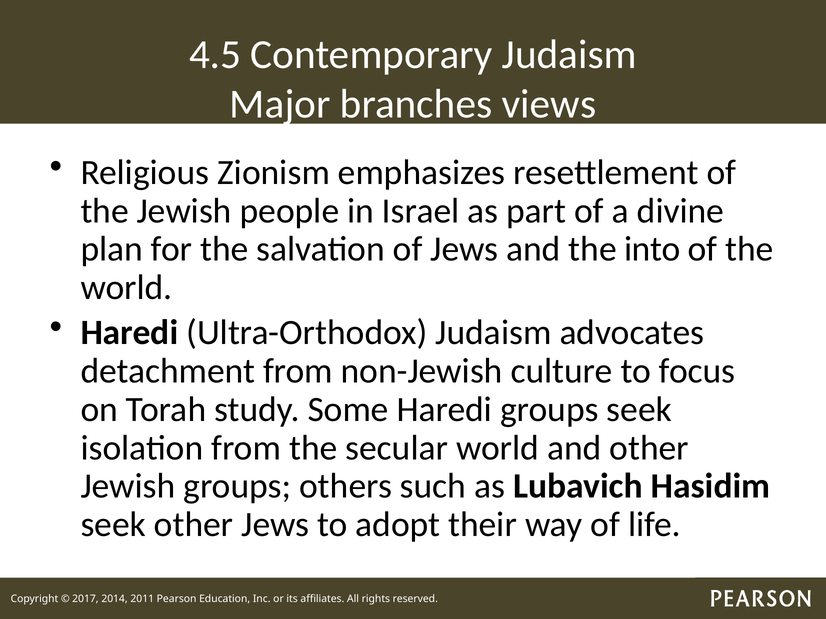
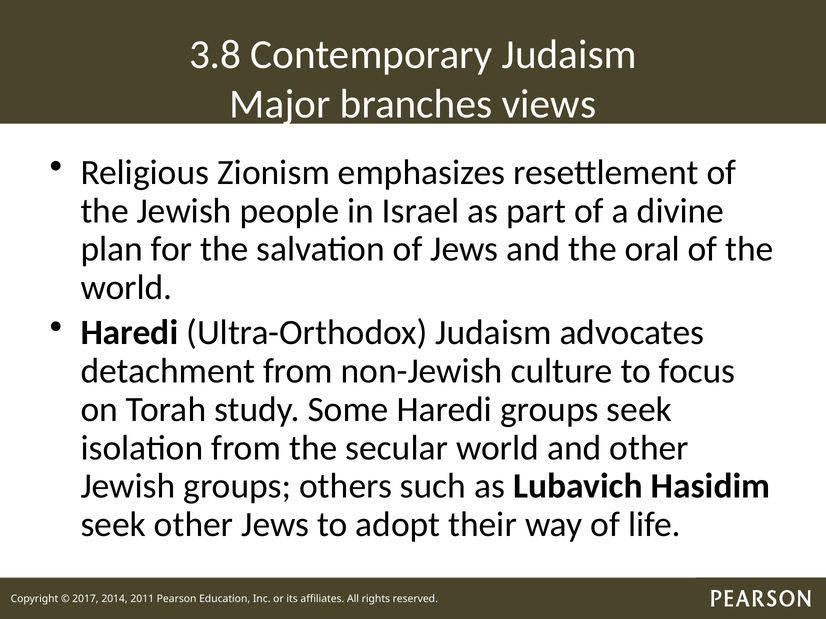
4.5: 4.5 -> 3.8 (215, 55)
into: into -> oral (652, 249)
